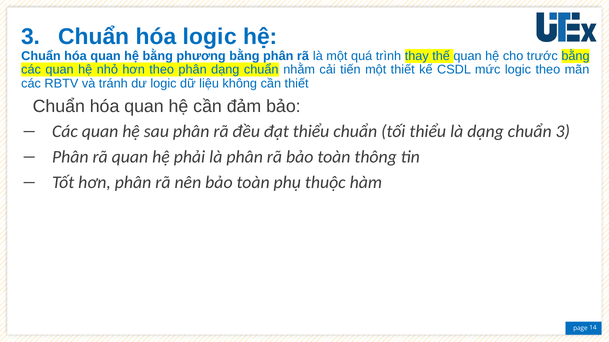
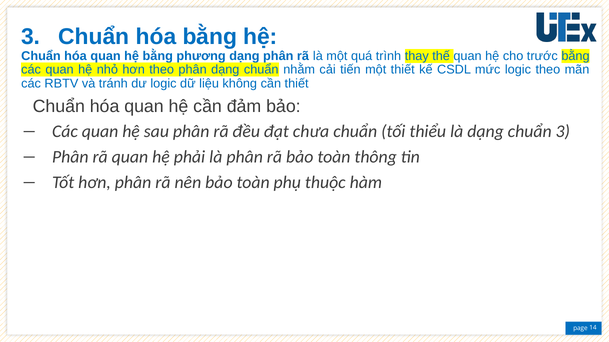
hóa logic: logic -> bằng (210, 37)
phương bằng: bằng -> dạng (244, 56)
đạt thiểu: thiểu -> chưa (311, 132)
